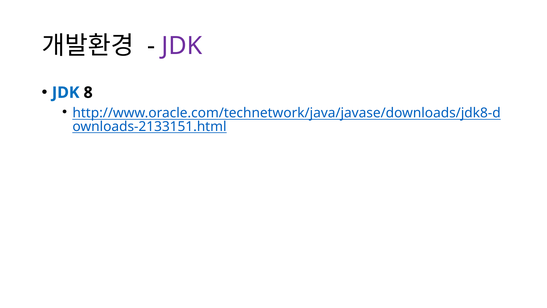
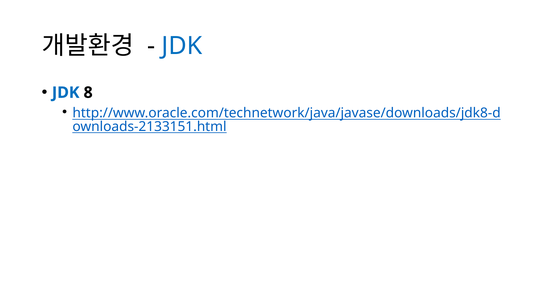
JDK colour: purple -> blue (182, 46)
